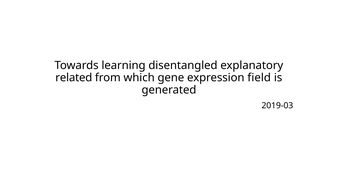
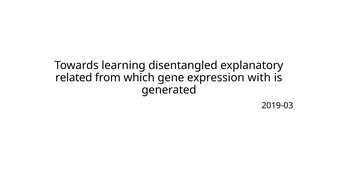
field: field -> with (259, 78)
